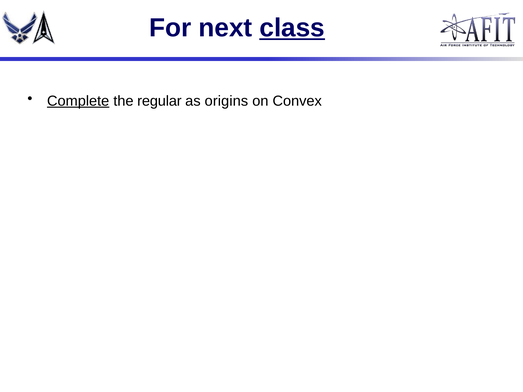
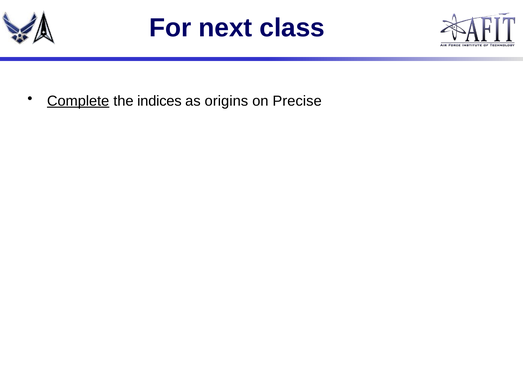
class underline: present -> none (292, 28)
regular: regular -> indices (159, 101)
Convex: Convex -> Precise (297, 101)
